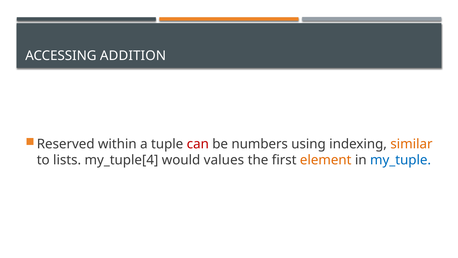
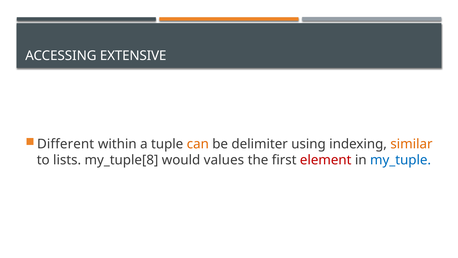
ADDITION: ADDITION -> EXTENSIVE (133, 56)
Reserved: Reserved -> Different (66, 144)
can colour: red -> orange (198, 144)
numbers: numbers -> delimiter (260, 144)
my_tuple[4: my_tuple[4 -> my_tuple[8 (121, 160)
element colour: orange -> red (326, 160)
